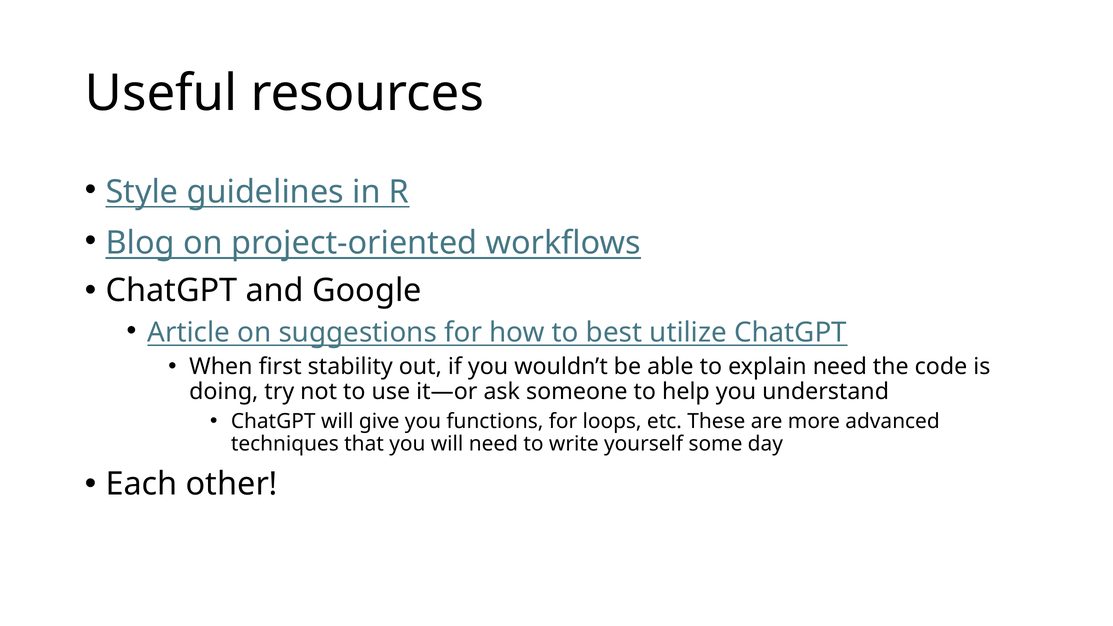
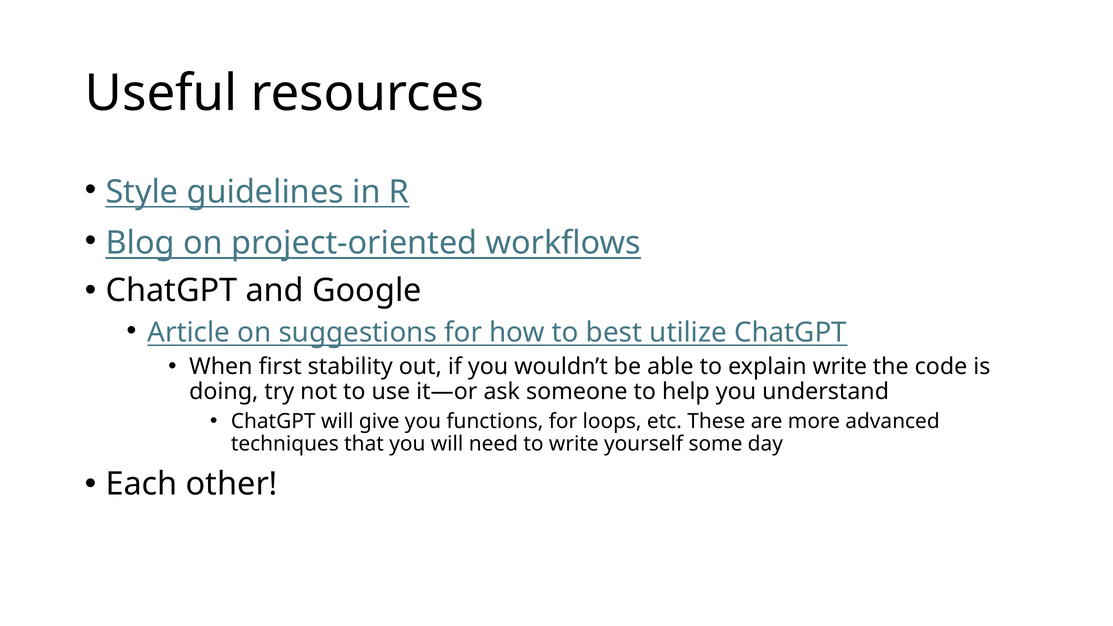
explain need: need -> write (840, 367)
